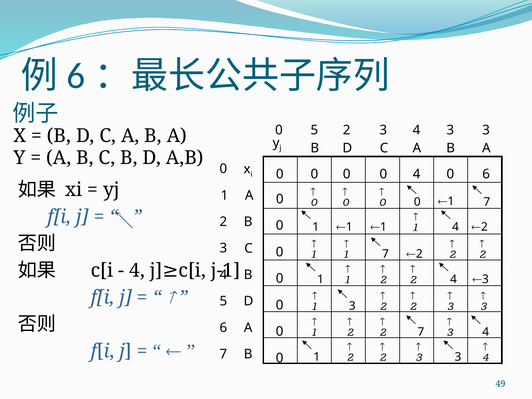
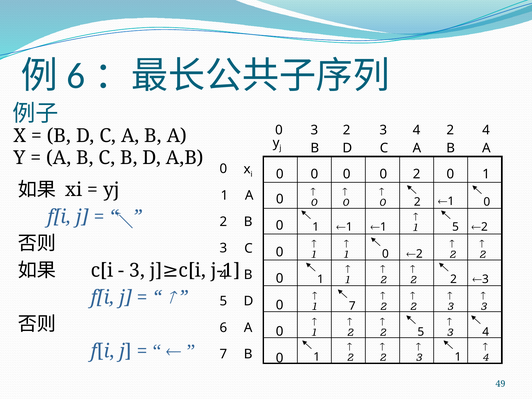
5: 5 -> 3 (314, 130)
4 3: 3 -> 2 (450, 130)
2 3: 3 -> 4 (486, 130)
4: 4 -> 2 (417, 174)
0 0 6: 6 -> 1 (486, 174)
0: 0 -> 2 (417, 202)
1 7: 7 -> 0 (487, 202)
1 4: 4 -> 5 (456, 227)
7: 7 -> 0 (385, 254)
4: 4 -> 3 (137, 270)
2 4: 4 -> 2 (454, 279)
1 3: 3 -> 7 (352, 306)
2 7: 7 -> 5 (421, 332)
3: 3 -> 1 (458, 357)
